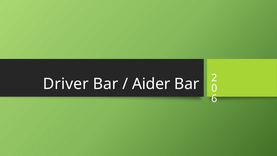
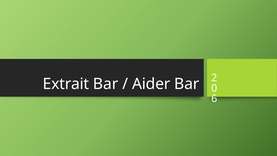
Driver: Driver -> Extrait (66, 84)
